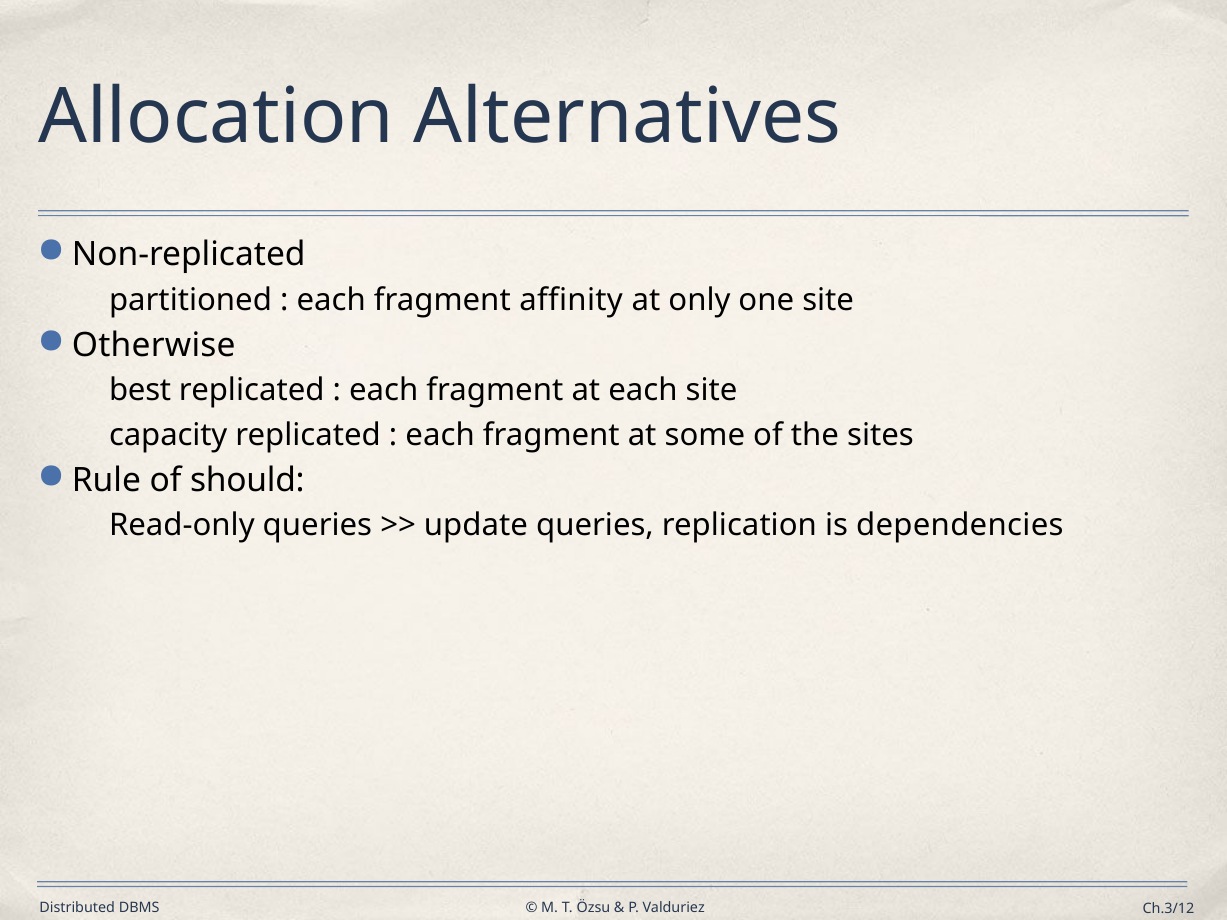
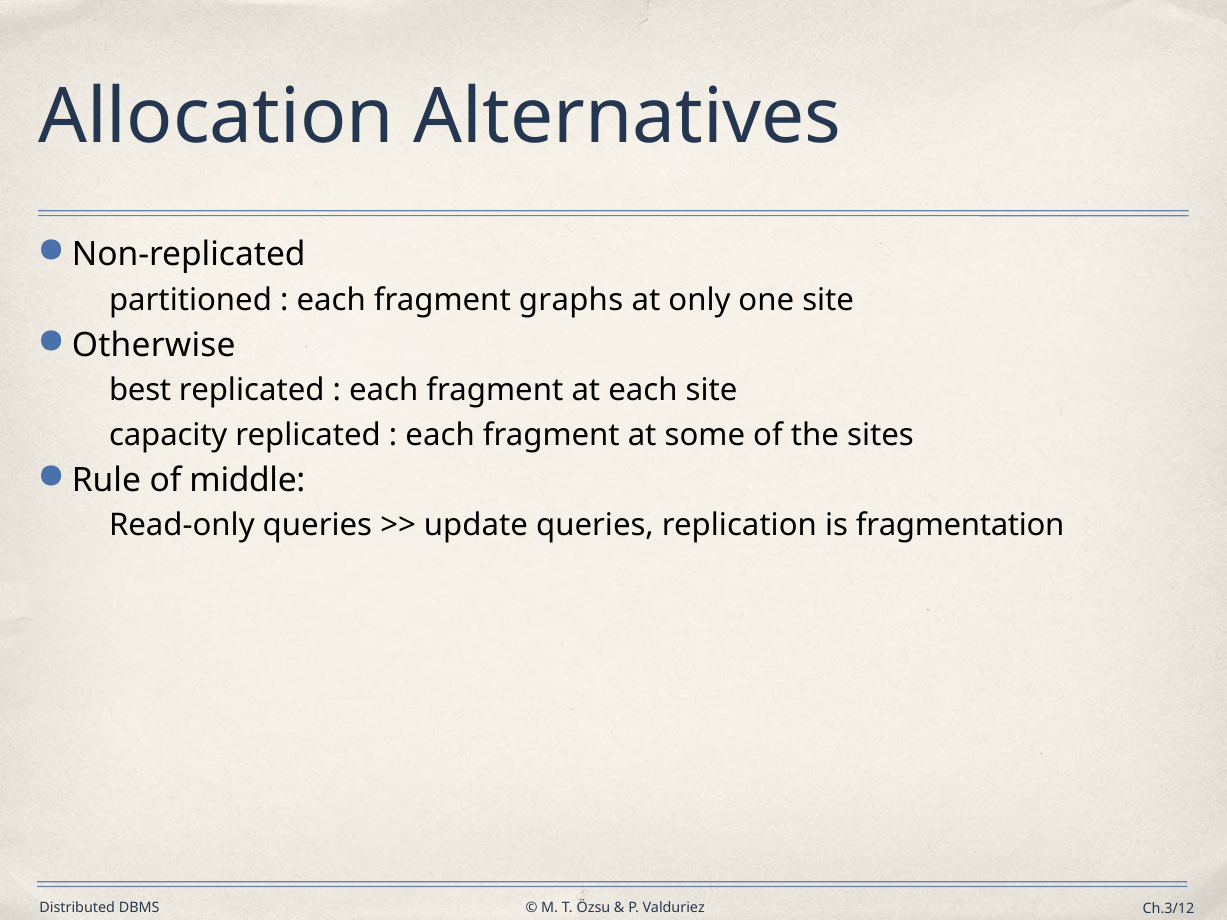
affinity: affinity -> graphs (571, 300)
should: should -> middle (247, 480)
dependencies: dependencies -> fragmentation (960, 526)
